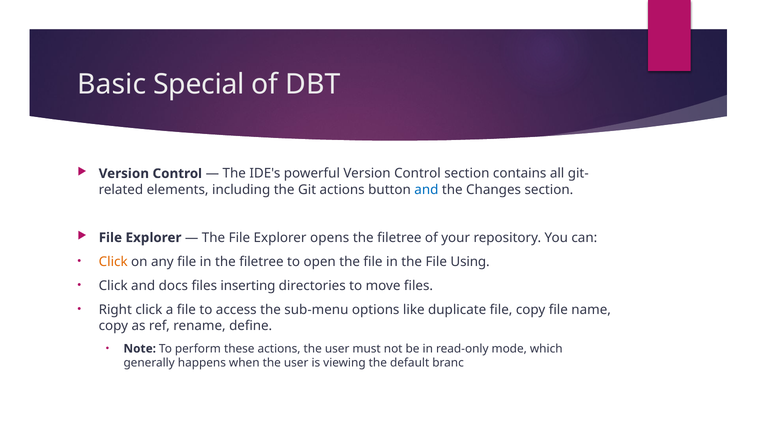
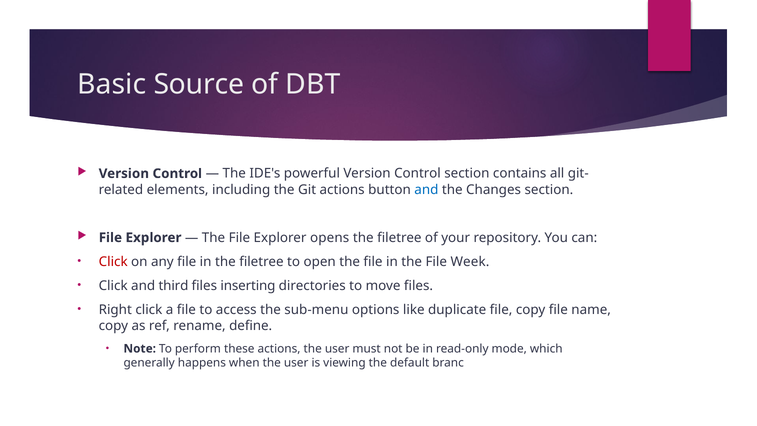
Special: Special -> Source (199, 84)
Click colour: orange -> red (113, 262)
Using: Using -> Week (470, 262)
docs: docs -> third (173, 286)
